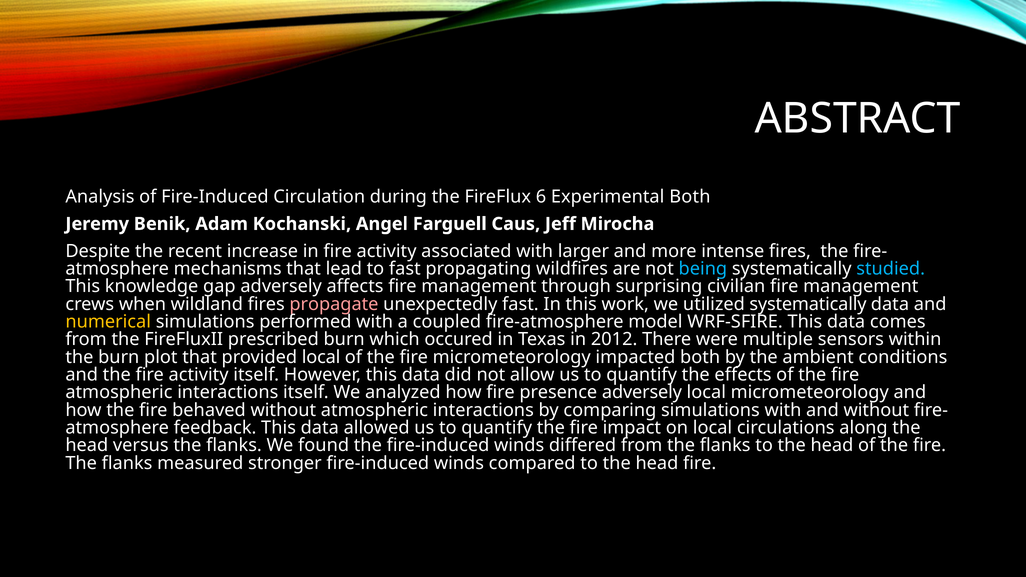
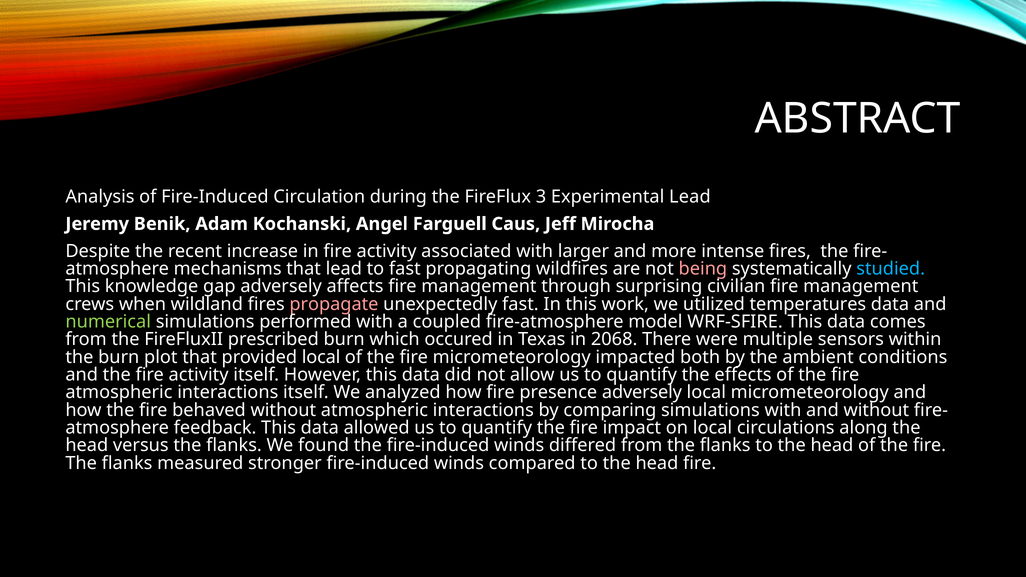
6: 6 -> 3 (541, 197)
Experimental Both: Both -> Lead (690, 197)
being colour: light blue -> pink (703, 269)
utilized systematically: systematically -> temperatures (808, 304)
numerical colour: yellow -> light green (108, 322)
2012: 2012 -> 2068 (614, 340)
